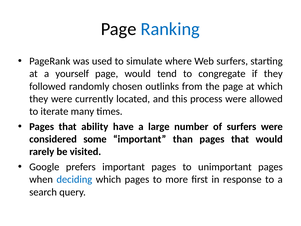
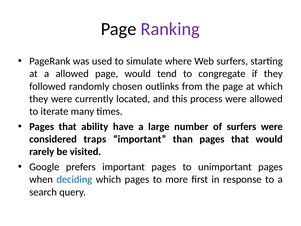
Ranking colour: blue -> purple (170, 29)
a yourself: yourself -> allowed (72, 74)
some: some -> traps (95, 139)
